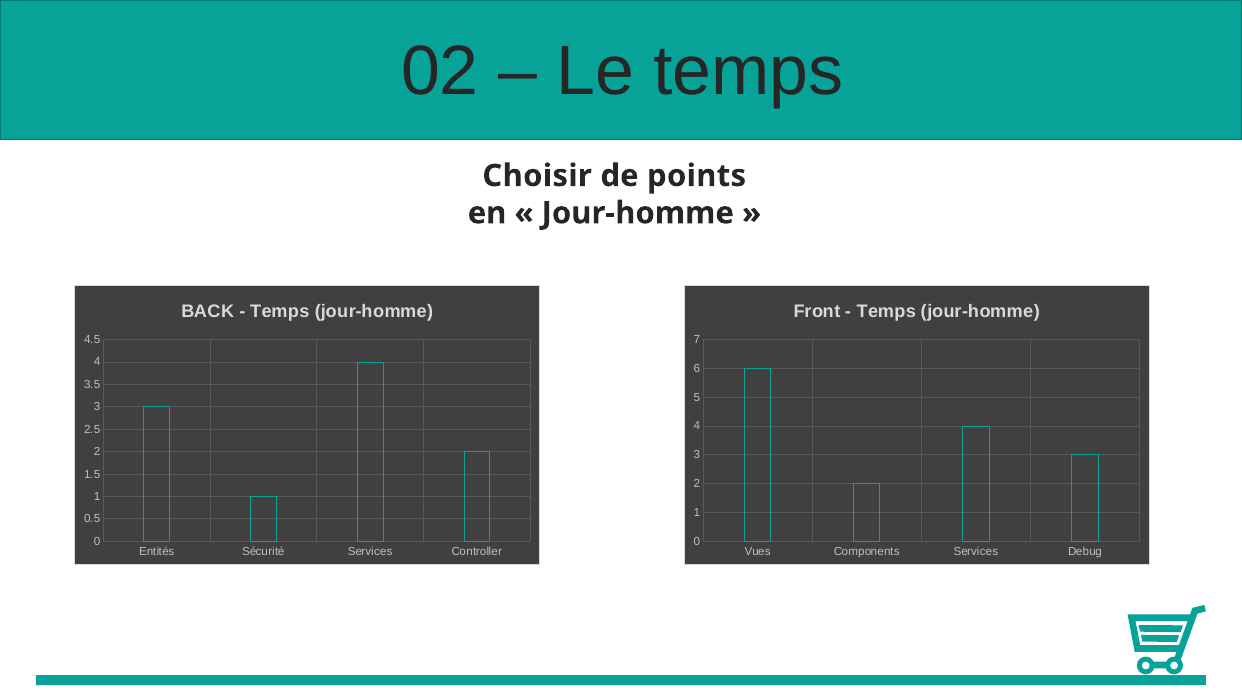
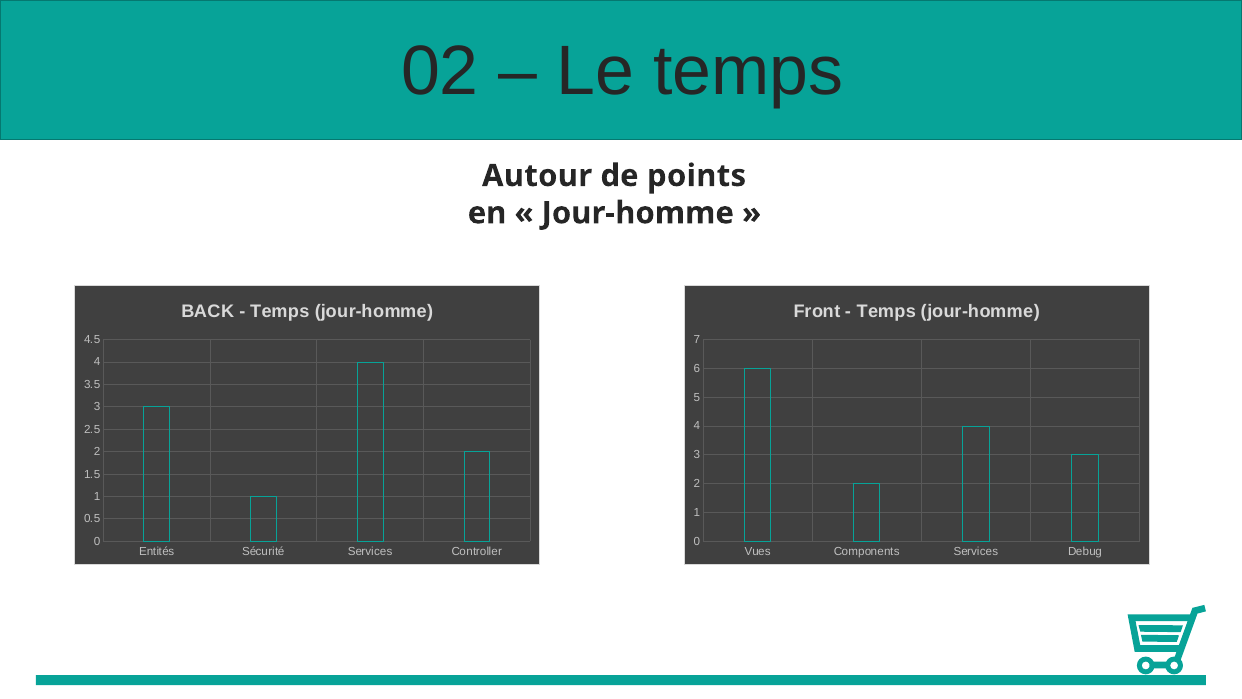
Choisir: Choisir -> Autour (537, 176)
